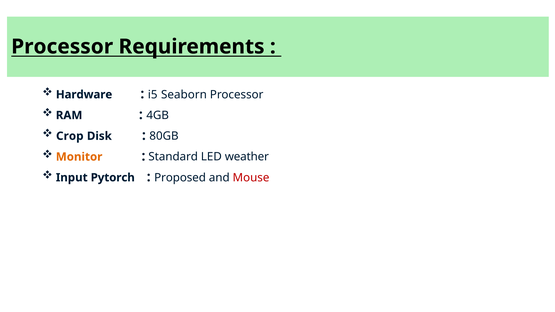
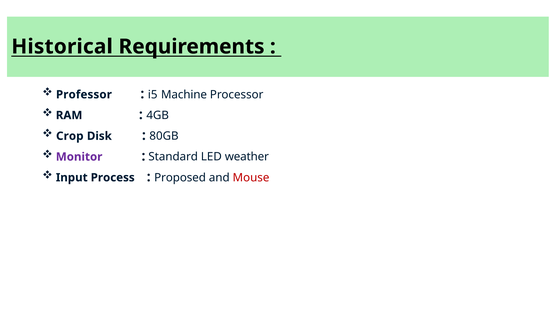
Processor: Processor -> Historical (62, 47)
Hardware: Hardware -> Professor (84, 95)
Seaborn: Seaborn -> Machine (184, 95)
Monitor colour: orange -> purple (79, 157)
Pytorch: Pytorch -> Process (113, 178)
